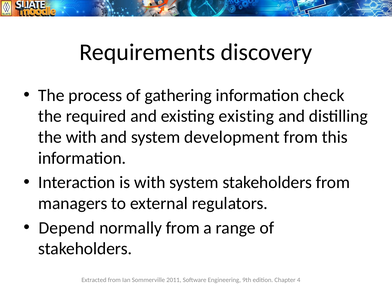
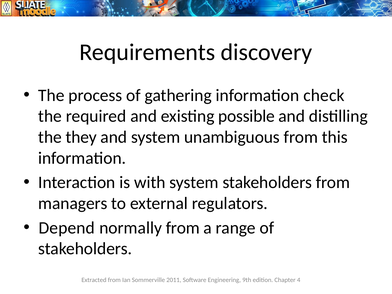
existing existing: existing -> possible (246, 116)
the with: with -> they (81, 137)
development: development -> unambiguous (232, 137)
